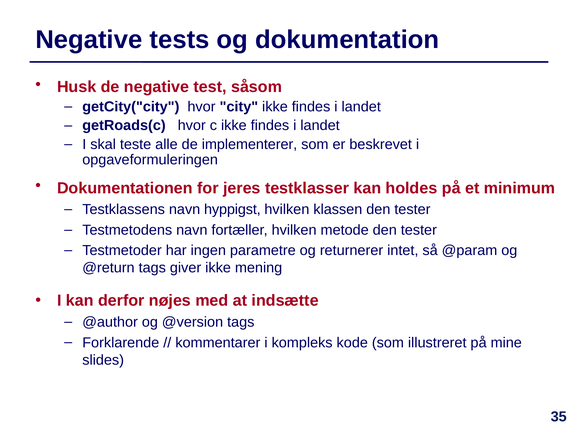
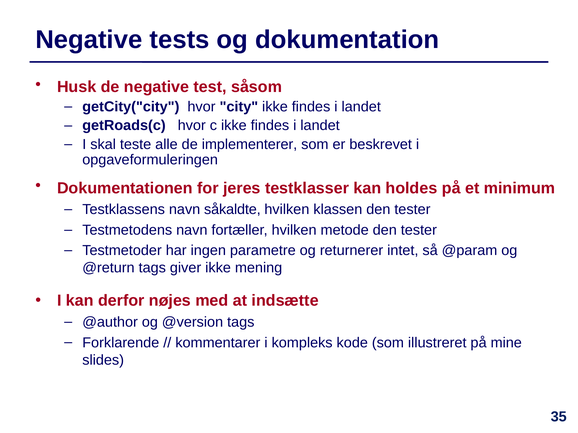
hyppigst: hyppigst -> såkaldte (232, 210)
